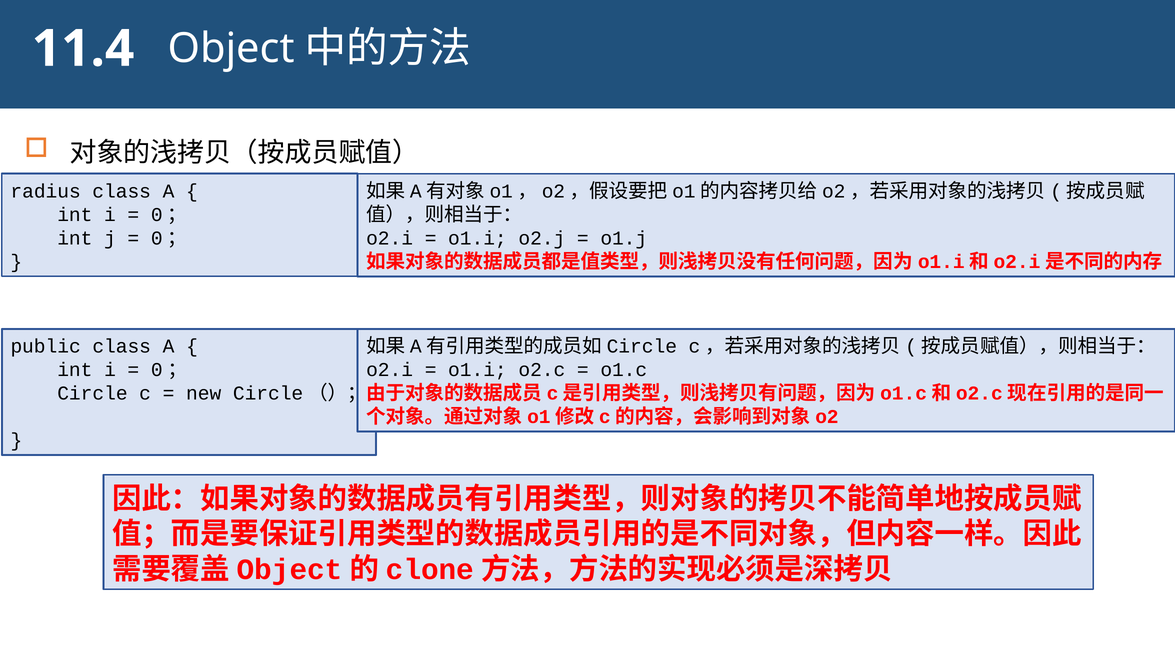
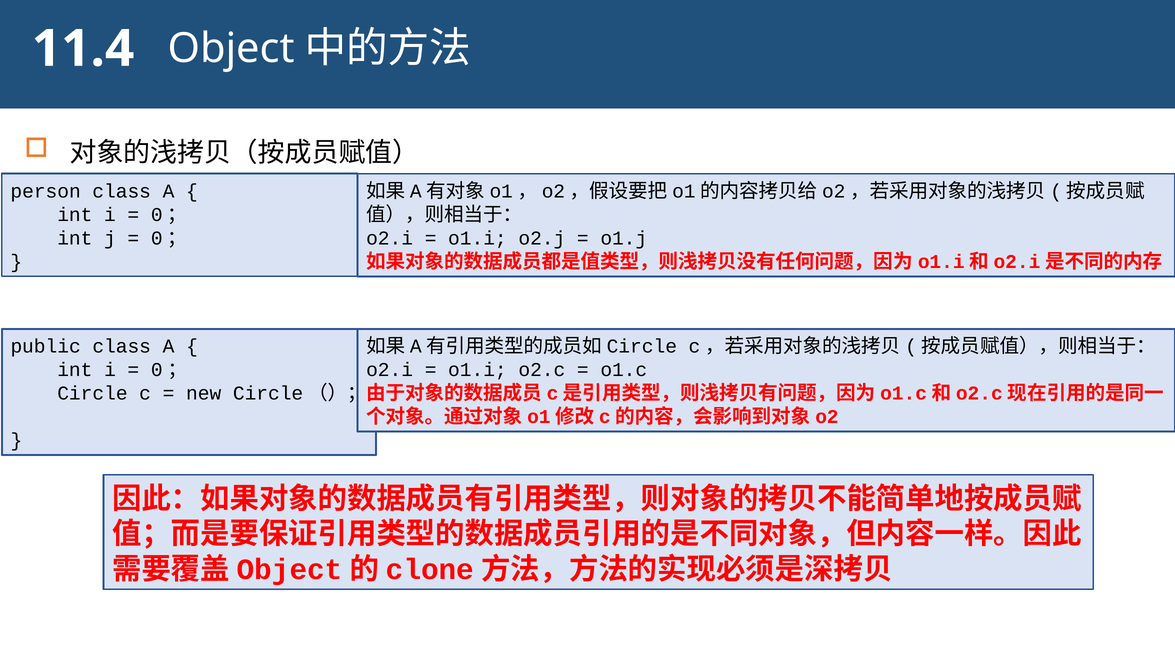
radius: radius -> person (46, 191)
